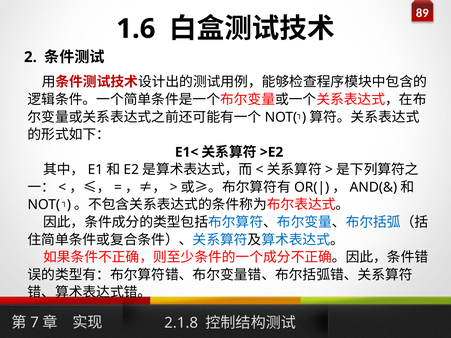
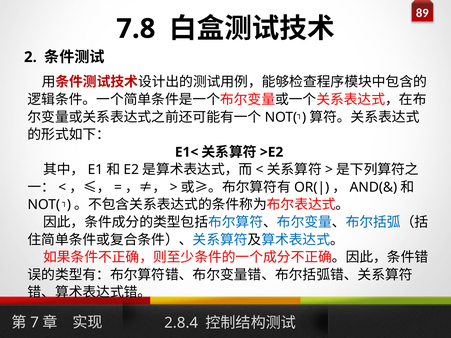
1.6: 1.6 -> 7.8 (136, 29)
2.1.8: 2.1.8 -> 2.8.4 (181, 323)
